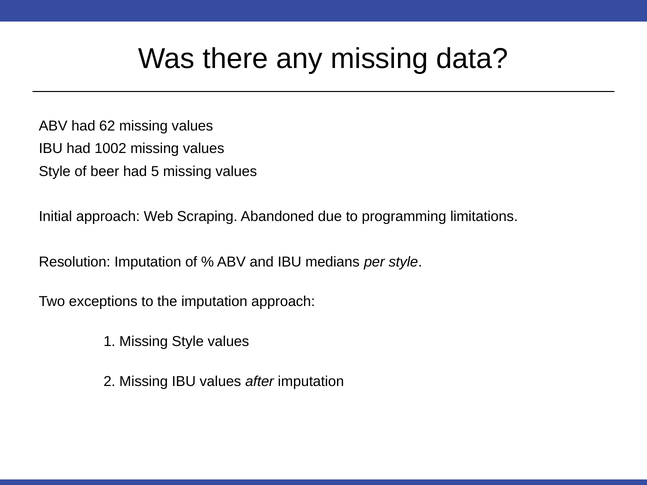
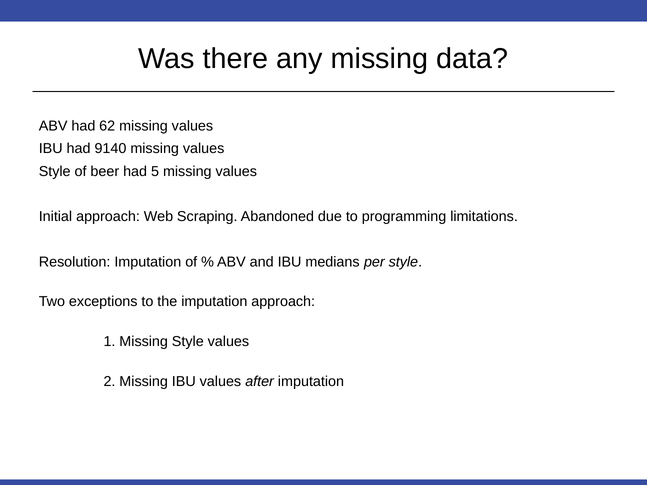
1002: 1002 -> 9140 (110, 149)
